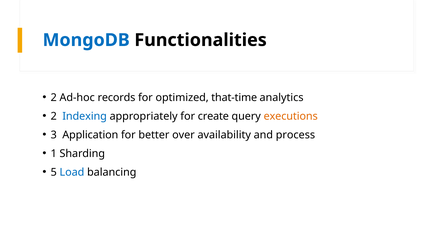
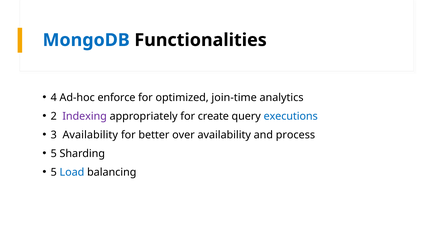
2: 2 -> 4 (54, 97)
records: records -> enforce (117, 97)
that-time: that-time -> join-time (234, 97)
Indexing colour: blue -> purple (85, 116)
executions colour: orange -> blue (291, 116)
3 Application: Application -> Availability (90, 135)
1: 1 -> 5 (54, 153)
